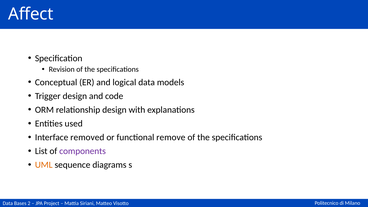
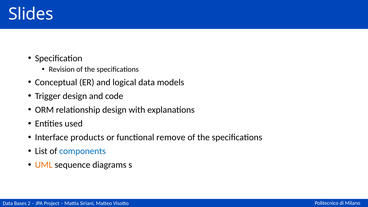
Affect: Affect -> Slides (31, 14)
removed: removed -> products (87, 137)
components colour: purple -> blue (83, 151)
